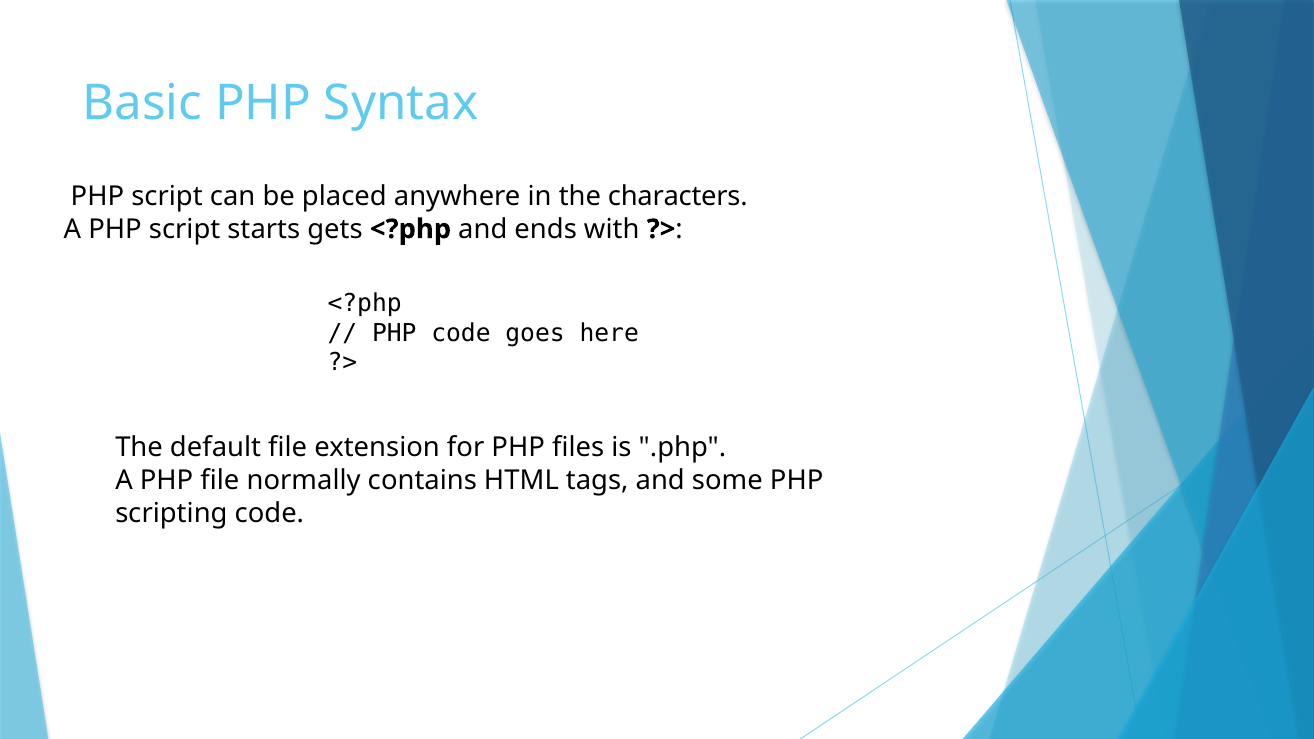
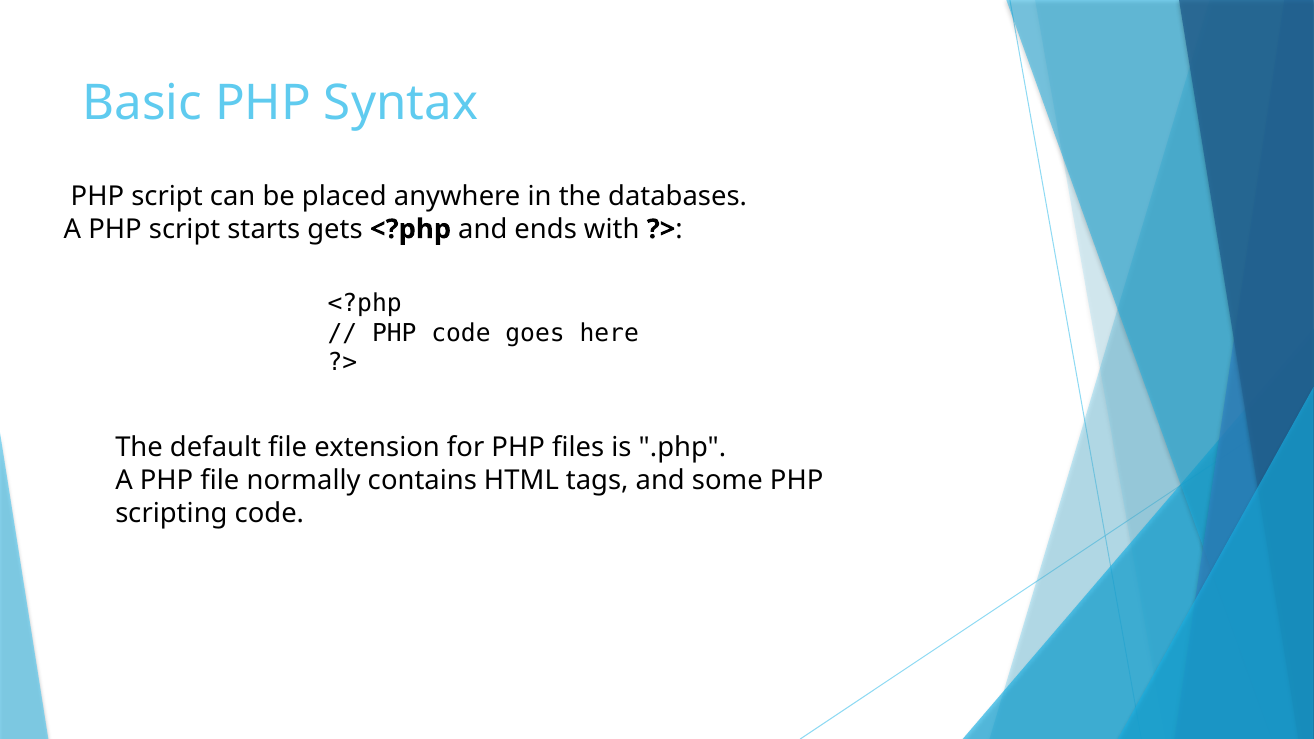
characters: characters -> databases (678, 196)
